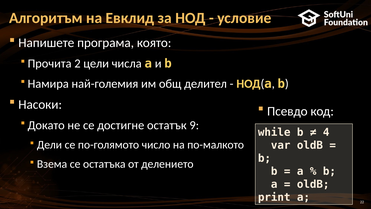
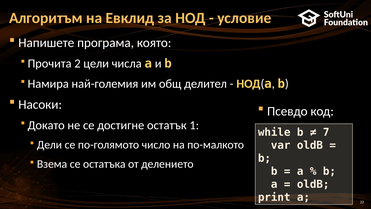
9: 9 -> 1 (194, 125)
4: 4 -> 7 (326, 132)
